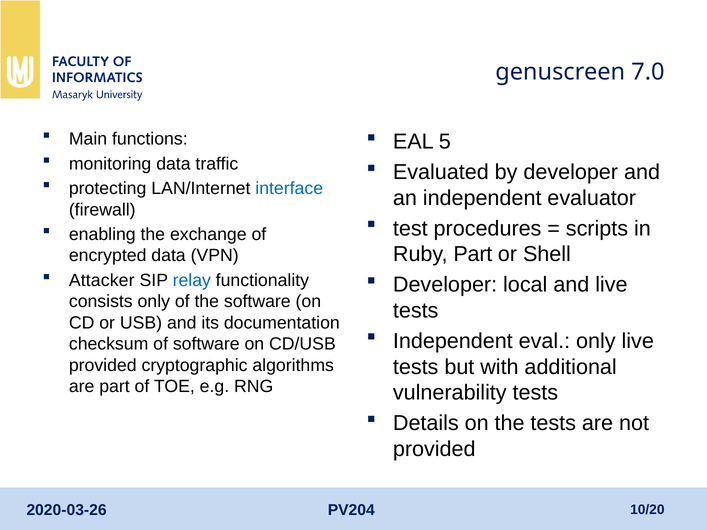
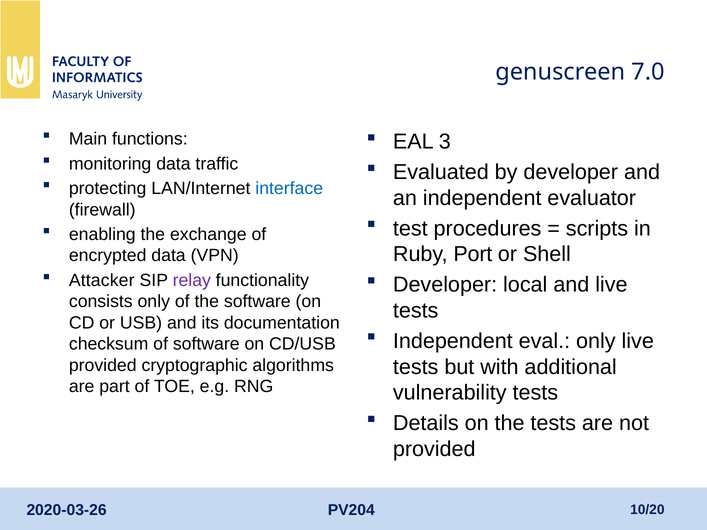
5: 5 -> 3 (445, 142)
Ruby Part: Part -> Port (473, 254)
relay colour: blue -> purple (192, 281)
